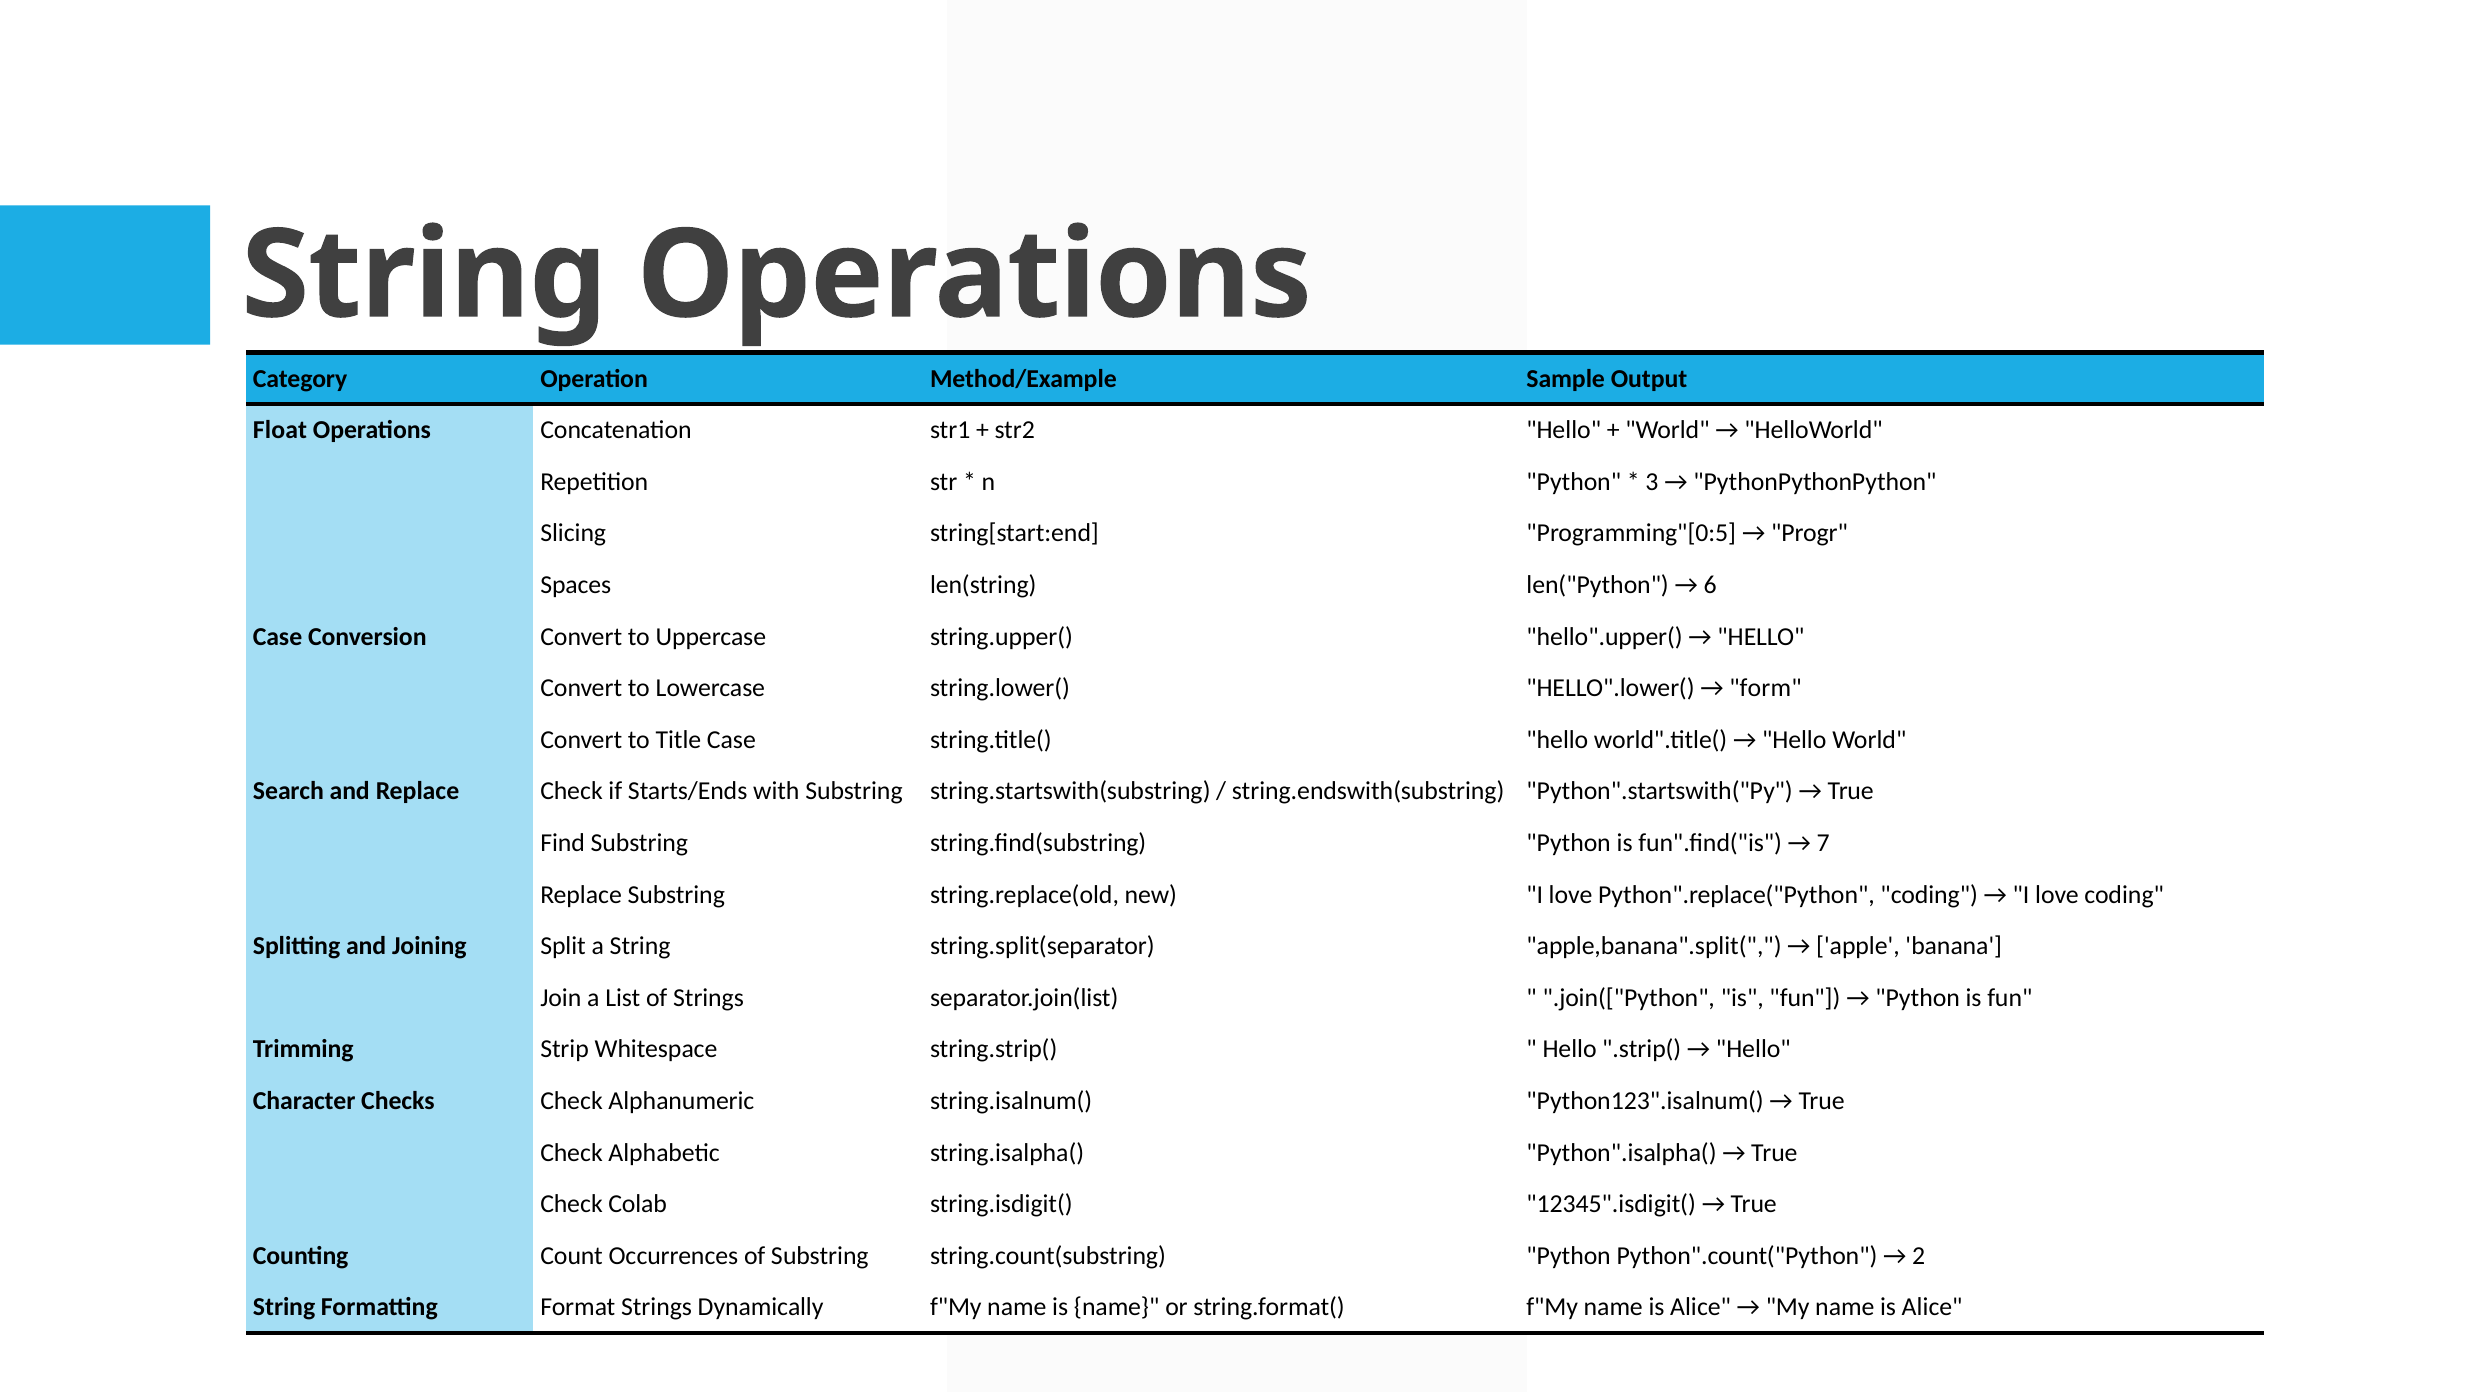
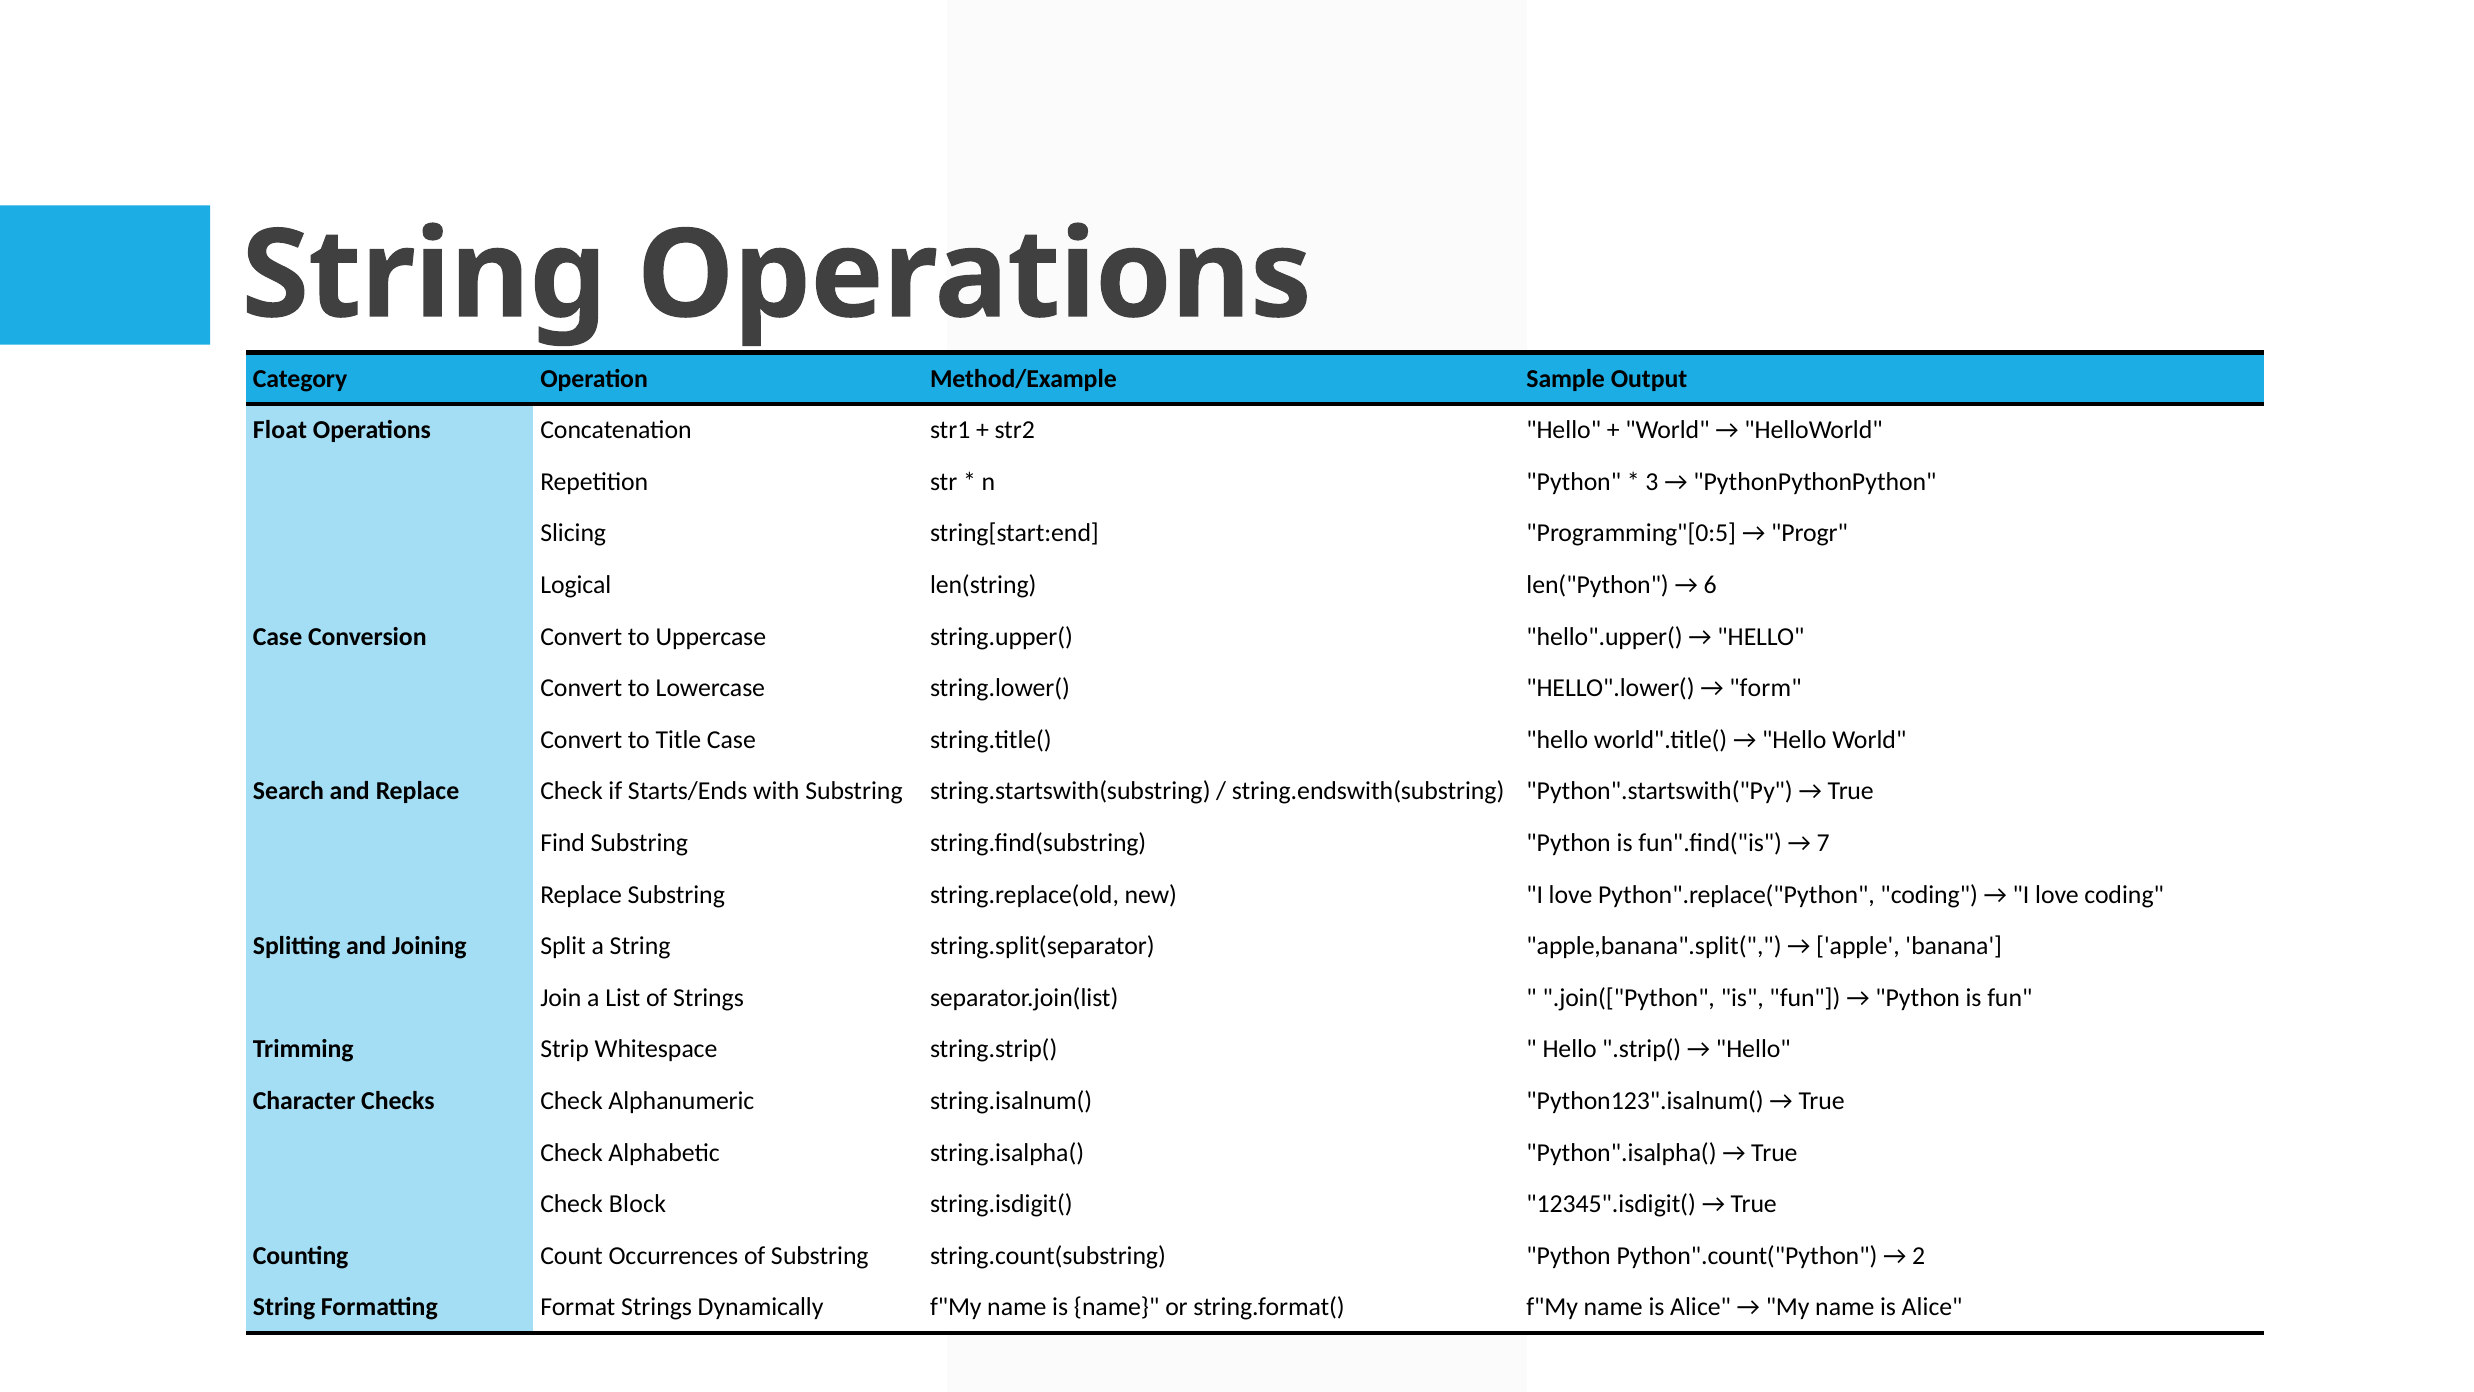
Spaces: Spaces -> Logical (576, 585)
Colab: Colab -> Block (637, 1204)
